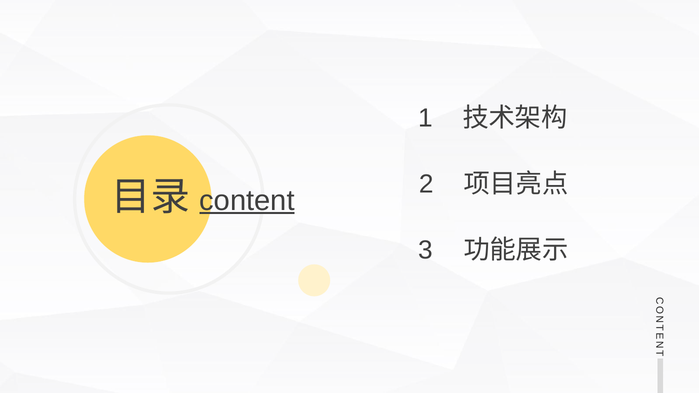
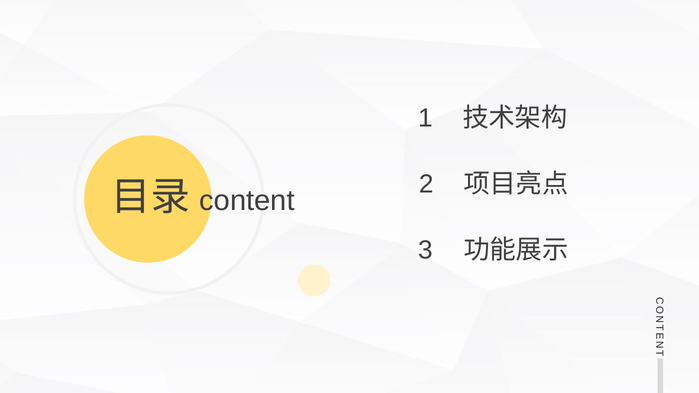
content underline: present -> none (247, 201)
